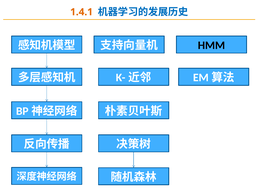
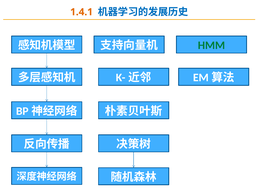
HMM colour: black -> green (211, 45)
